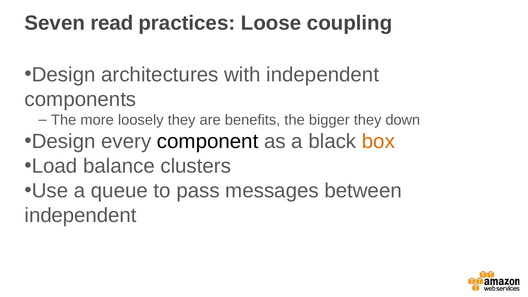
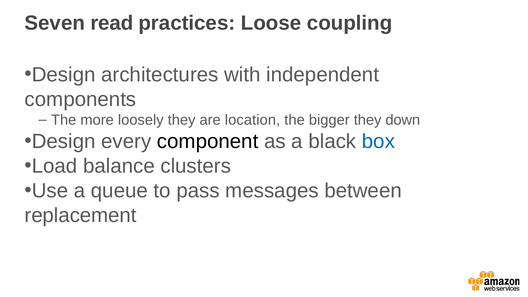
benefits: benefits -> location (253, 120)
box colour: orange -> blue (378, 142)
independent: independent -> replacement (81, 216)
